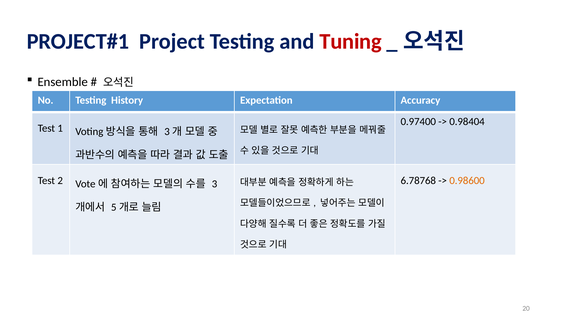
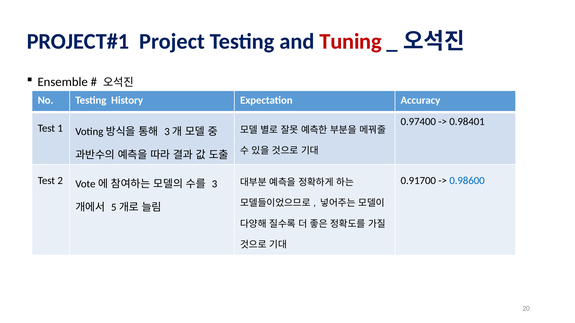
0.98404: 0.98404 -> 0.98401 (467, 122)
6.78768: 6.78768 -> 0.91700 (418, 181)
0.98600 colour: orange -> blue (467, 181)
